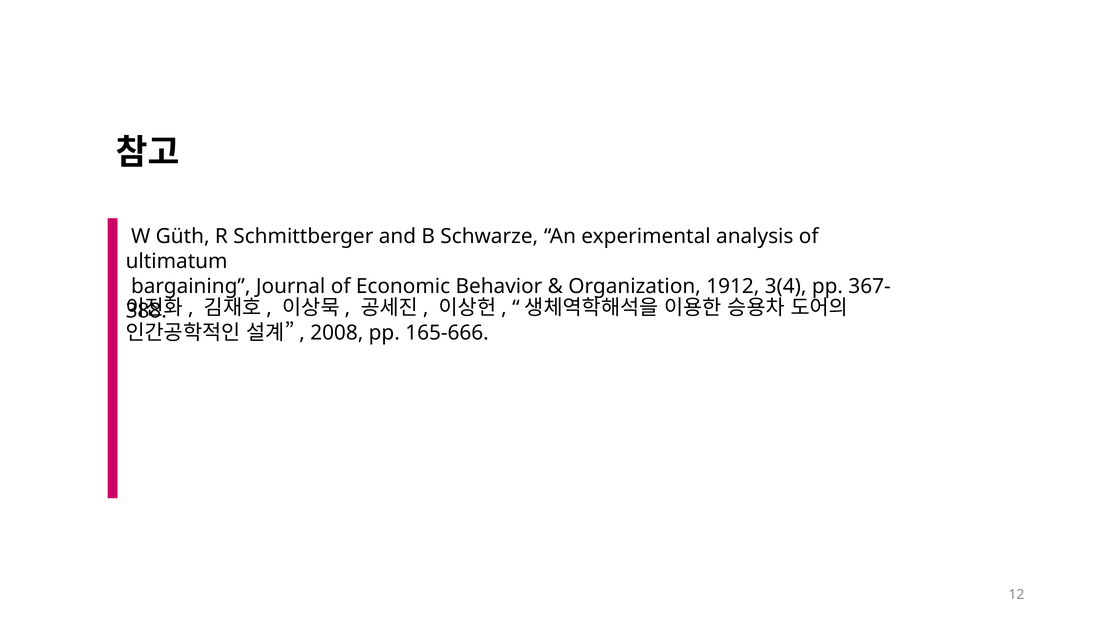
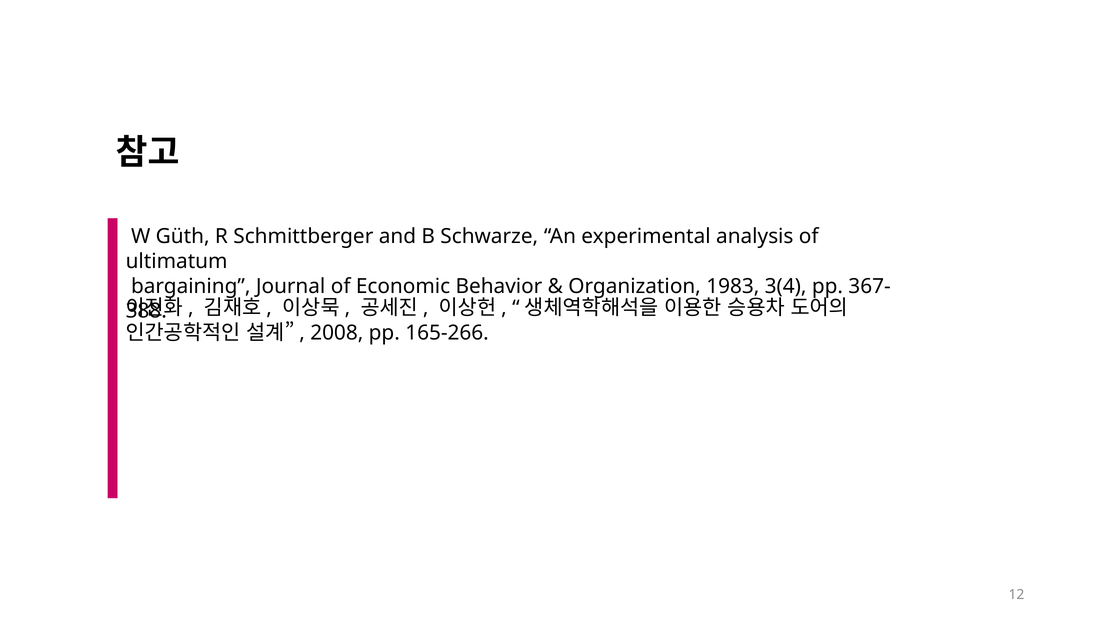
1912: 1912 -> 1983 (733, 286)
165-666: 165-666 -> 165-266 (447, 333)
